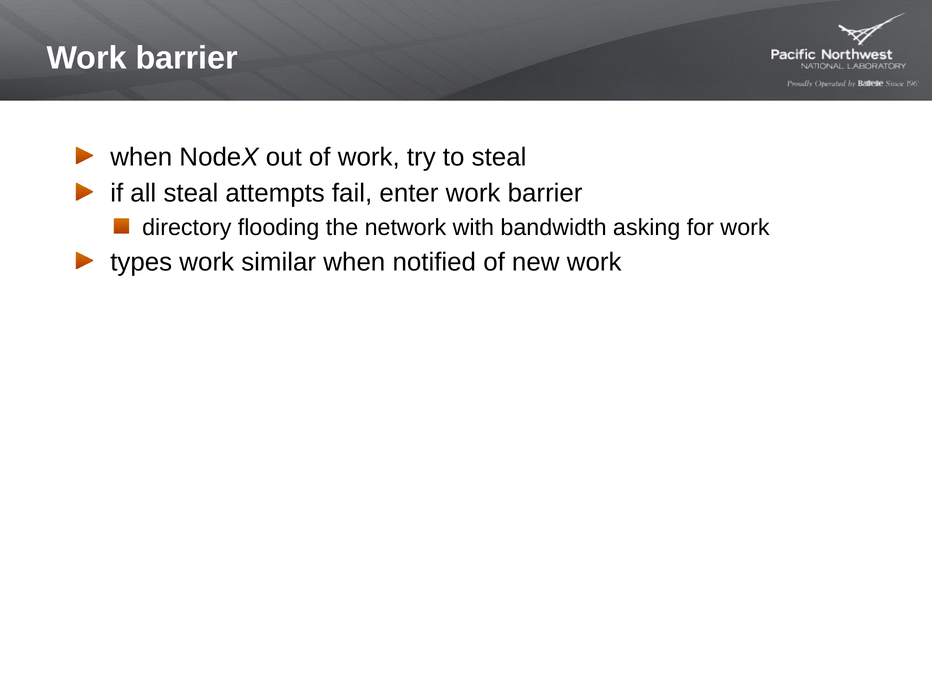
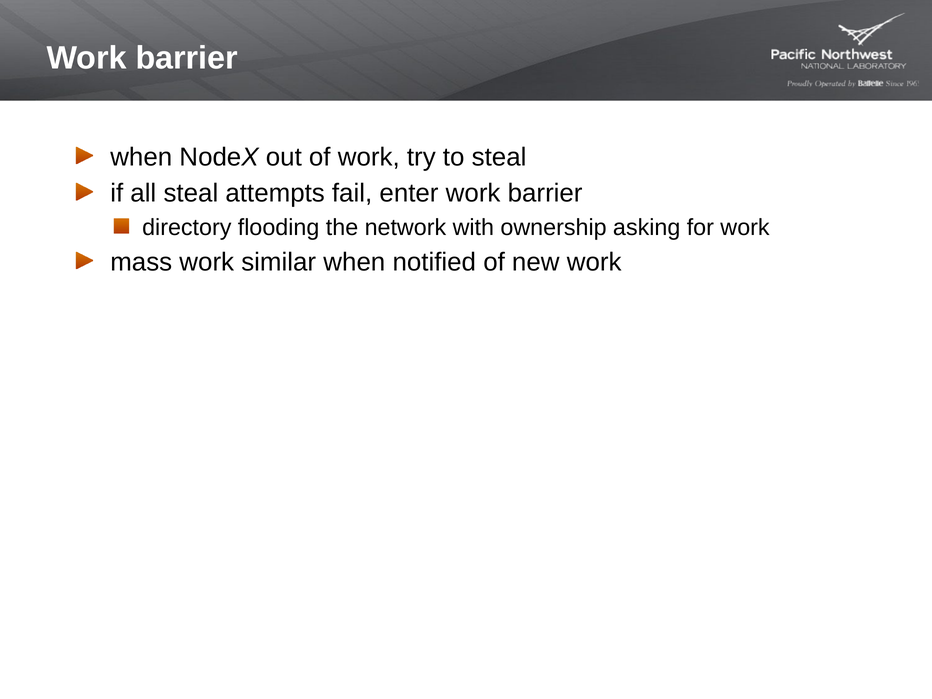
bandwidth: bandwidth -> ownership (554, 227)
types: types -> mass (141, 262)
